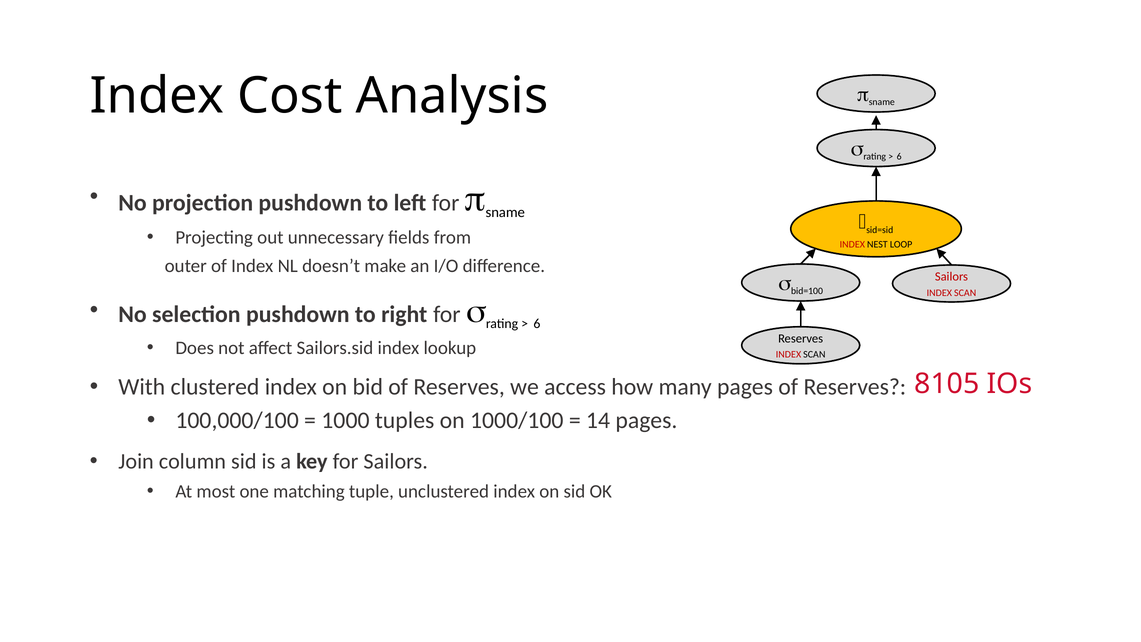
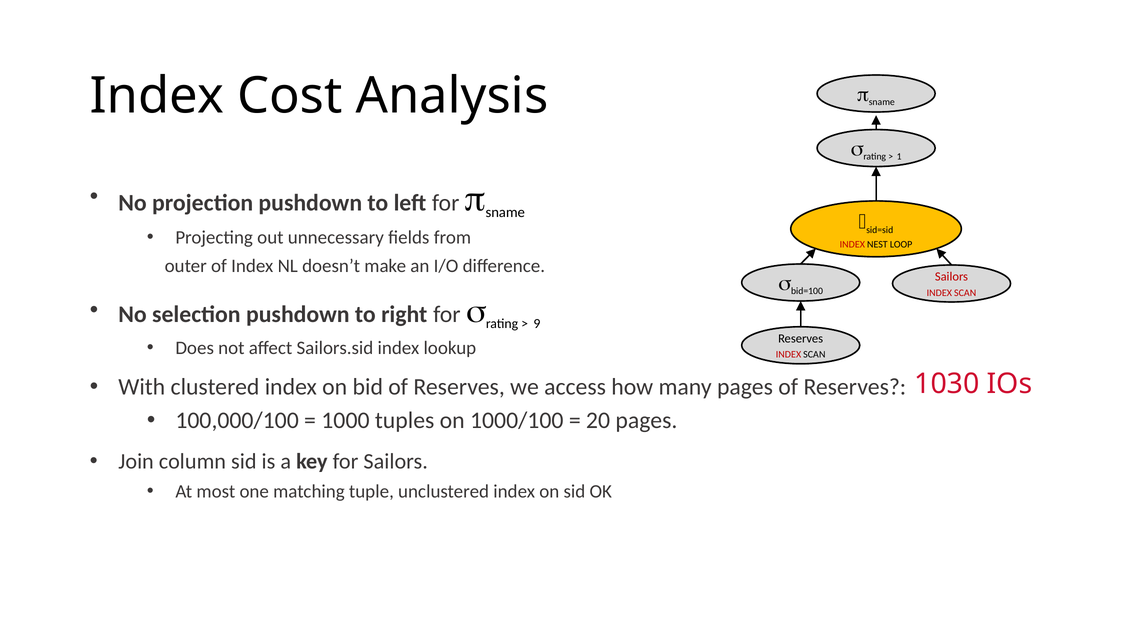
6: 6 -> 1 (899, 157)
6: 6 -> 9 (537, 324)
8105: 8105 -> 1030 (947, 384)
14: 14 -> 20 (598, 420)
